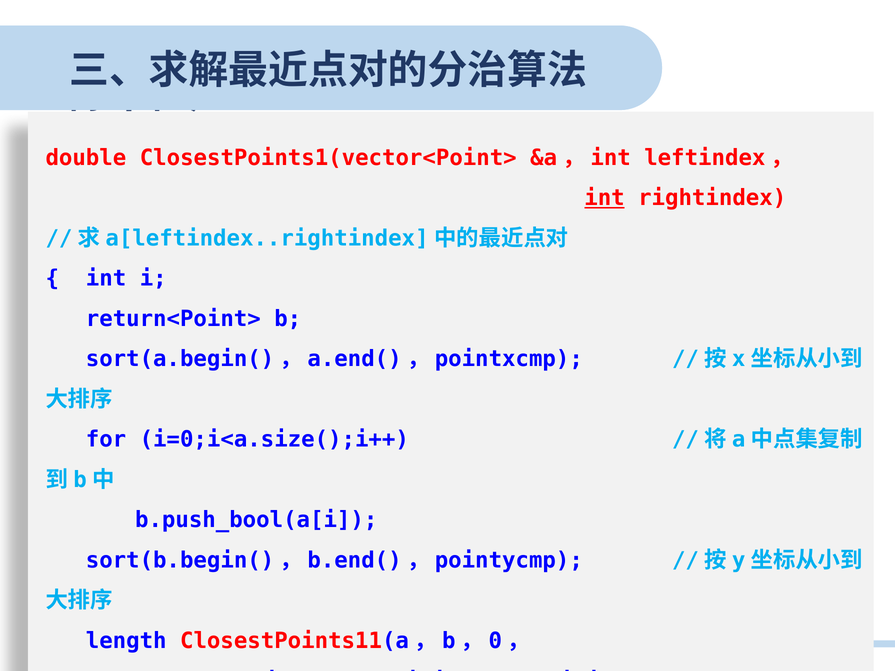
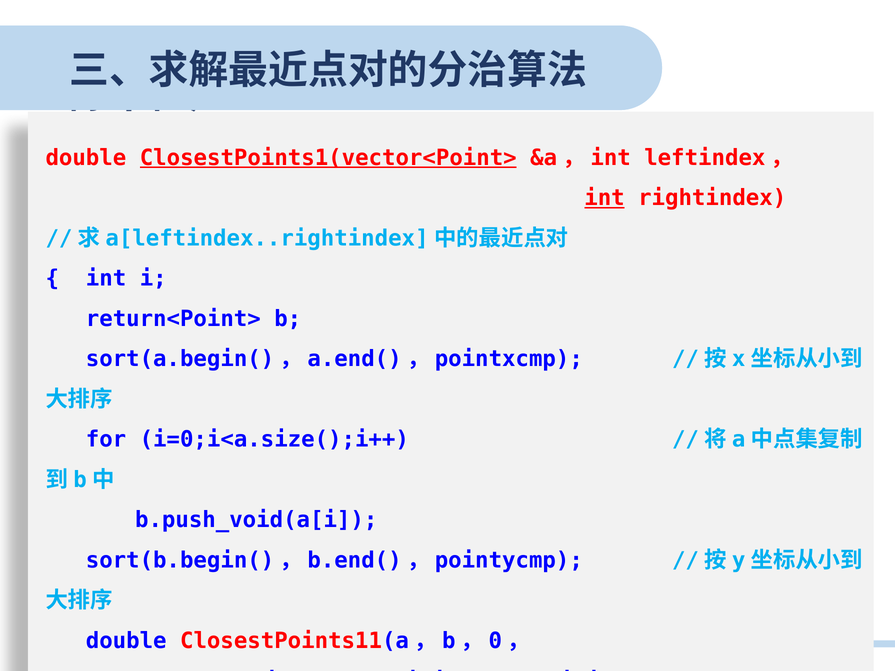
ClosestPoints1(vector<Point> underline: none -> present (328, 158)
b.push_bool(a[i: b.push_bool(a[i -> b.push_void(a[i (256, 520)
length: length -> double (126, 641)
